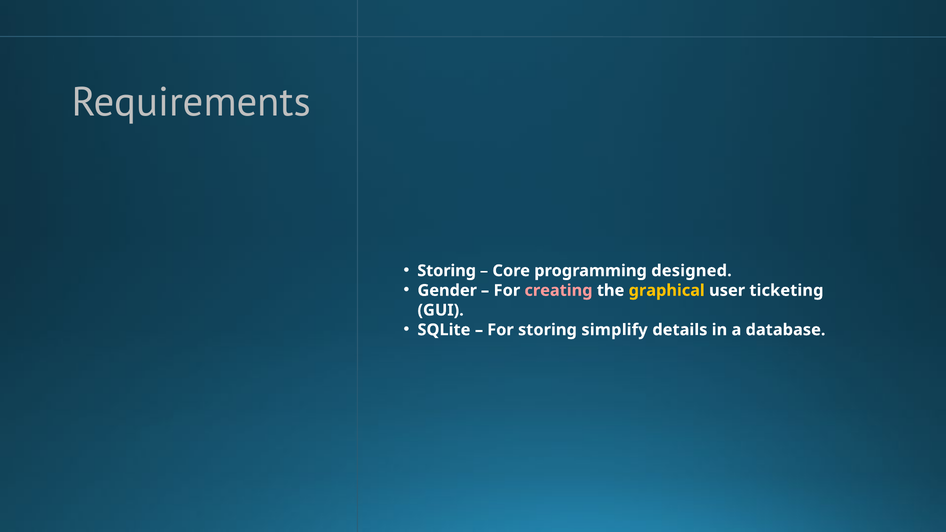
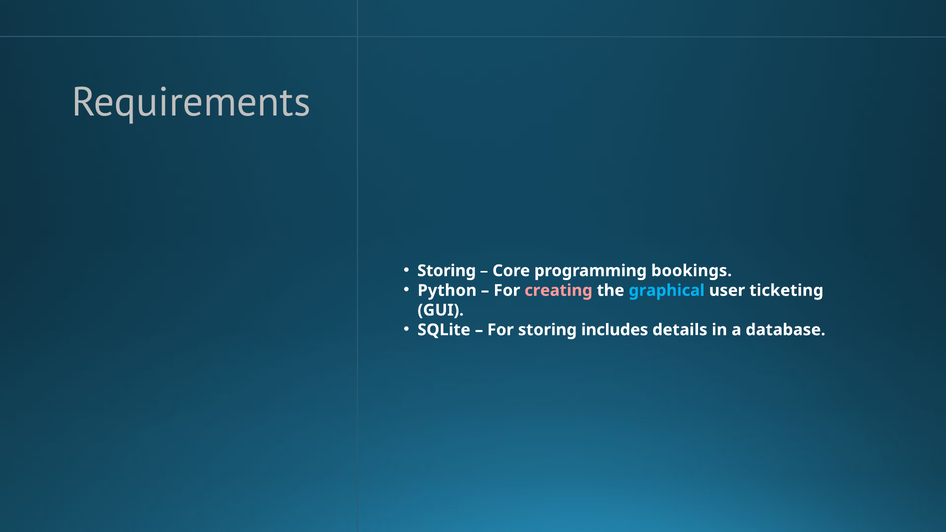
designed: designed -> bookings (692, 271)
Gender: Gender -> Python (447, 291)
graphical colour: yellow -> light blue (667, 291)
simplify: simplify -> includes (615, 330)
